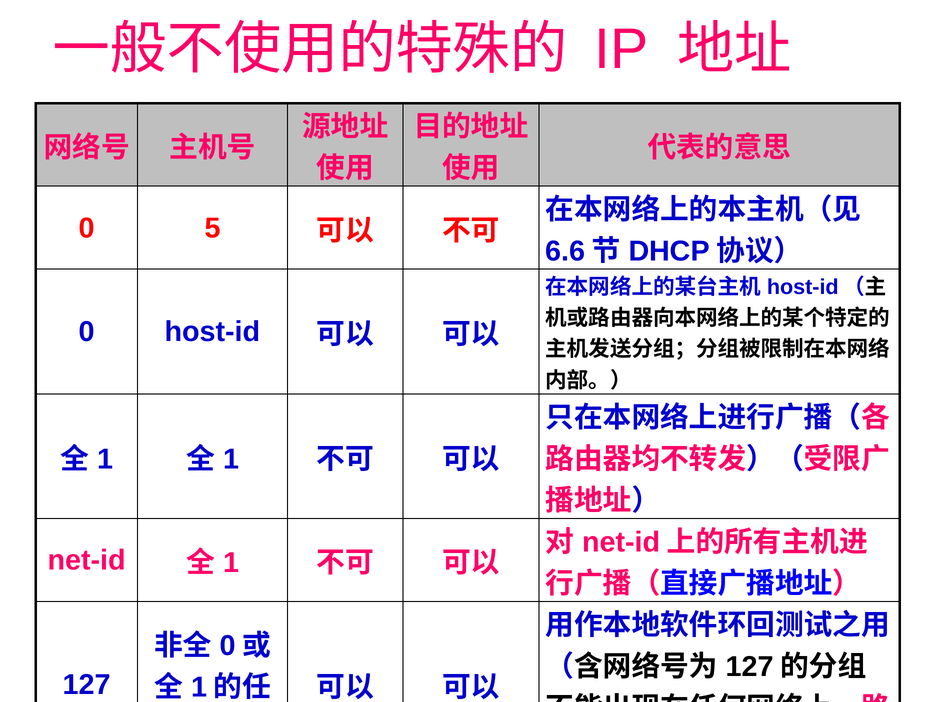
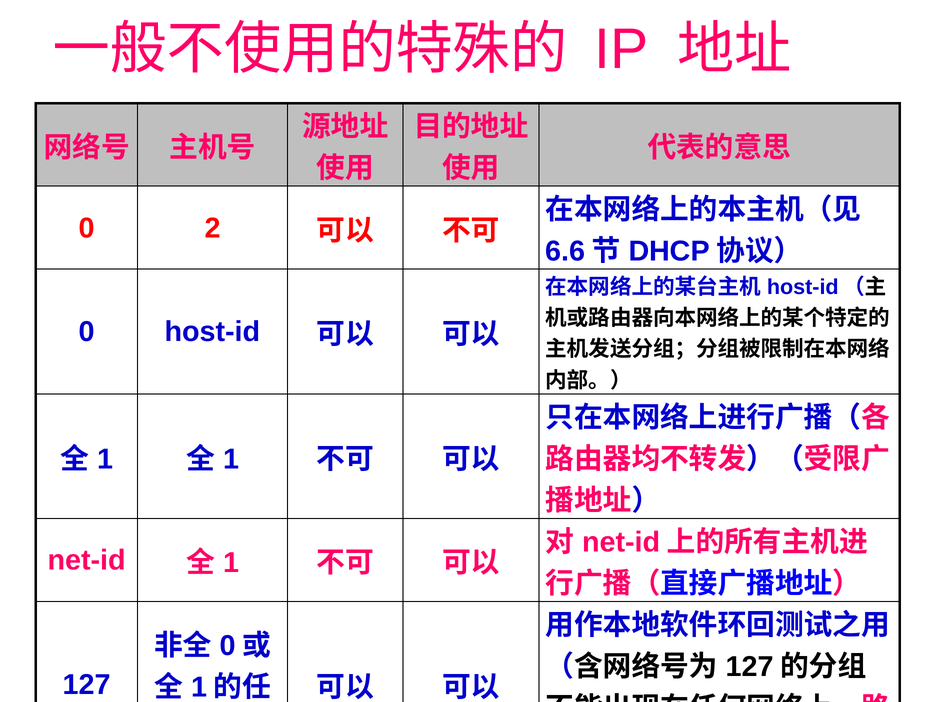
5: 5 -> 2 (213, 228)
